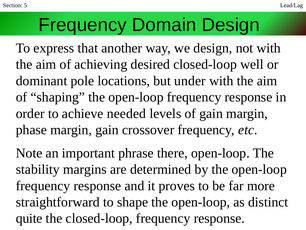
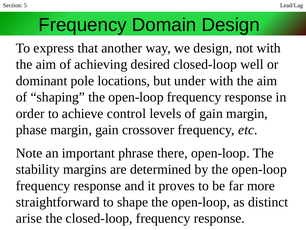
needed: needed -> control (126, 113)
quite: quite -> arise (29, 218)
